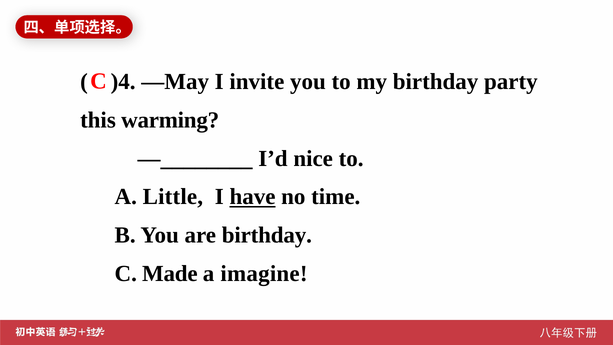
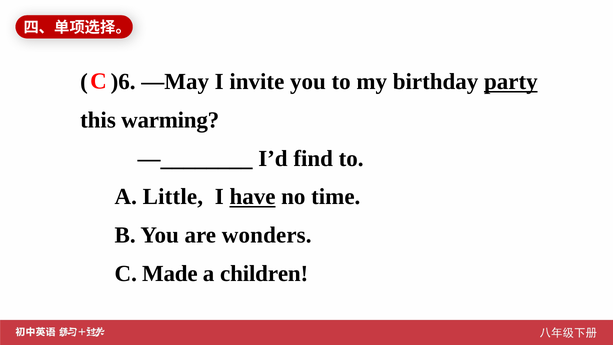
)4: )4 -> )6 (123, 82)
party underline: none -> present (511, 82)
nice: nice -> find (313, 158)
are birthday: birthday -> wonders (267, 235)
imagine: imagine -> children (264, 273)
